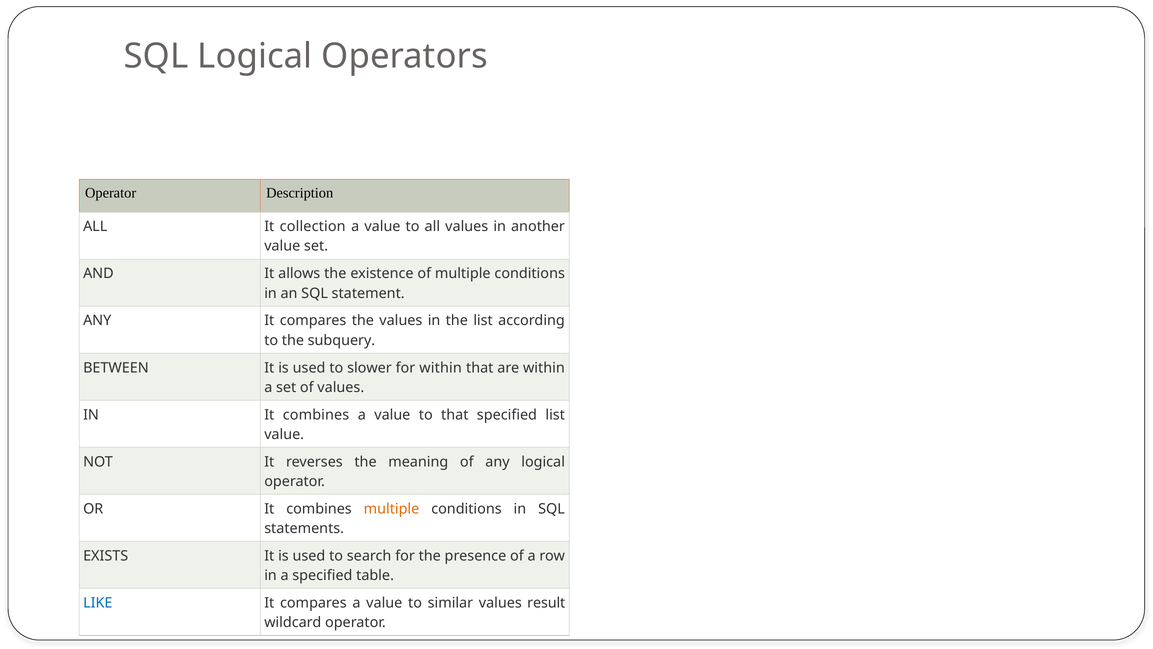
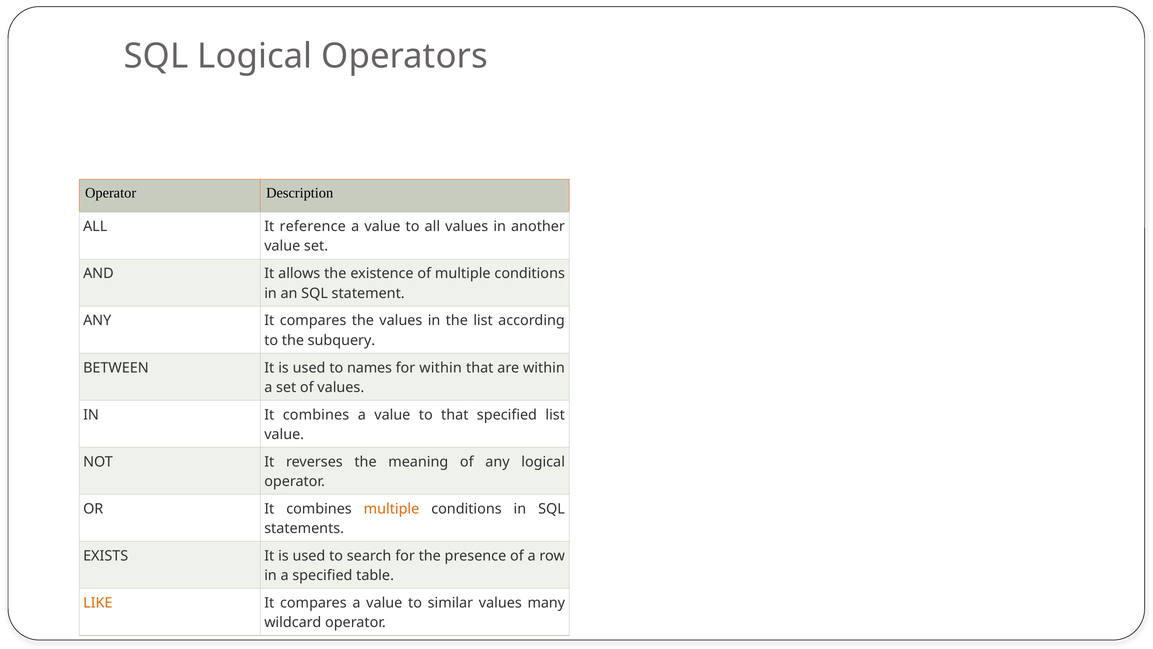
collection: collection -> reference (313, 226)
slower: slower -> names (370, 367)
LIKE colour: blue -> orange (98, 603)
result: result -> many (546, 603)
